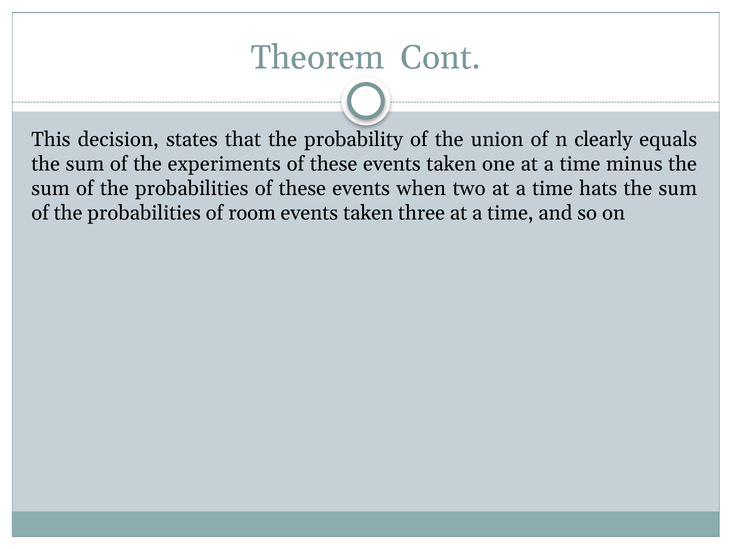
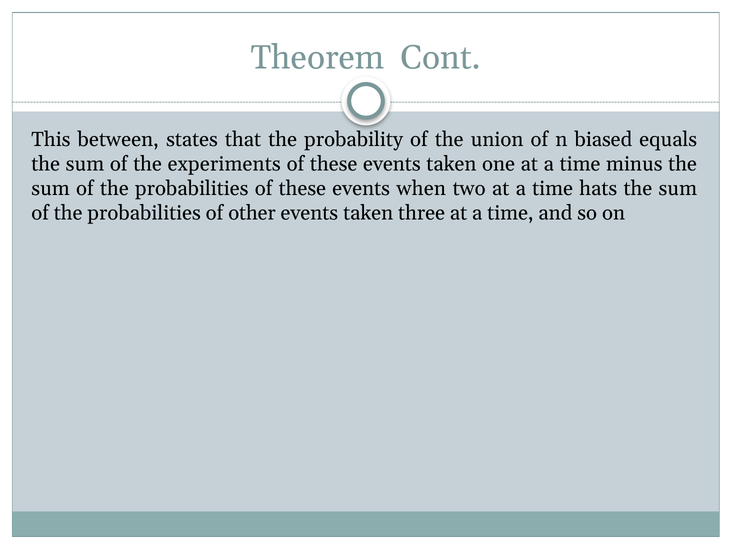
decision: decision -> between (118, 140)
clearly: clearly -> biased (603, 140)
room: room -> other (252, 213)
